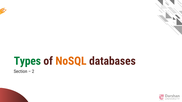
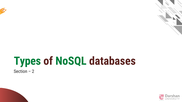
NoSQL colour: orange -> green (71, 61)
